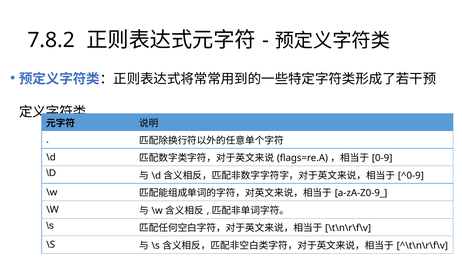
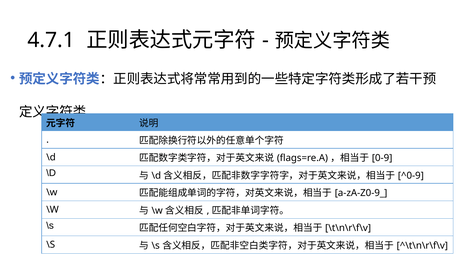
7.8.2: 7.8.2 -> 4.7.1 (51, 40)
